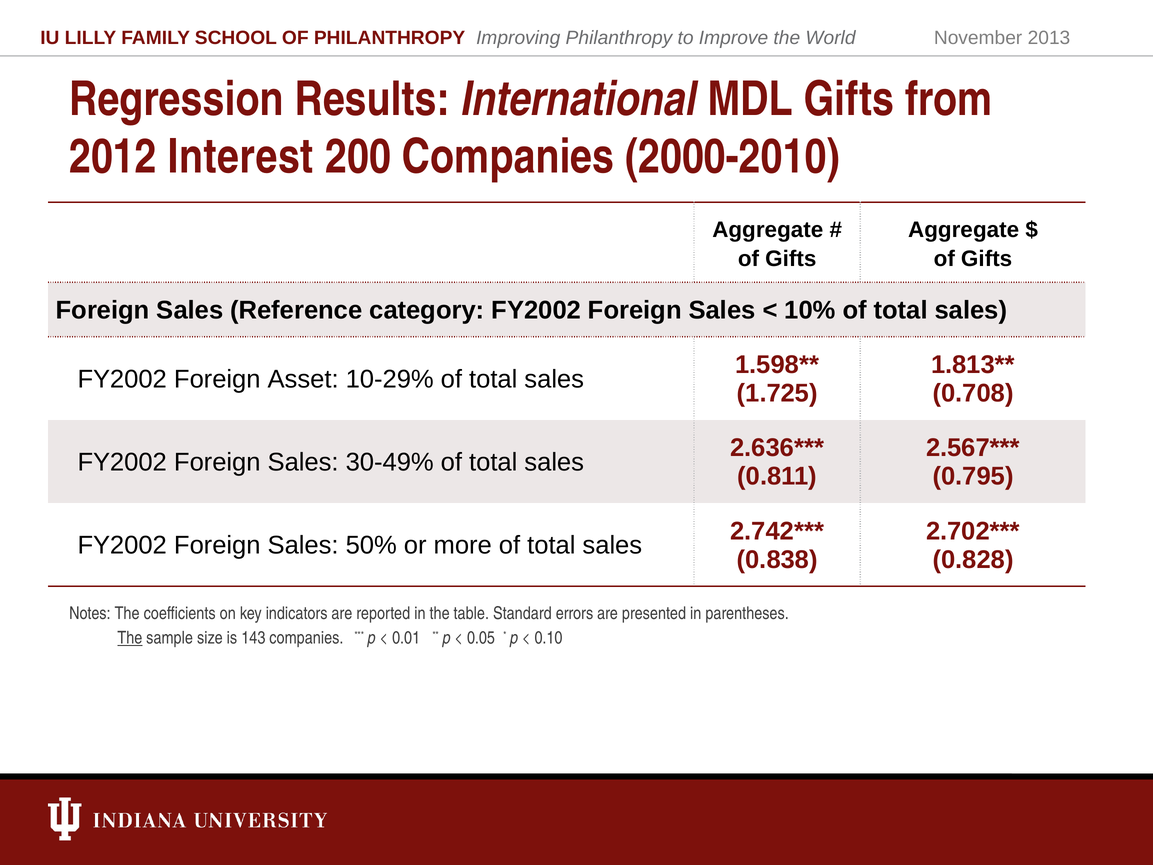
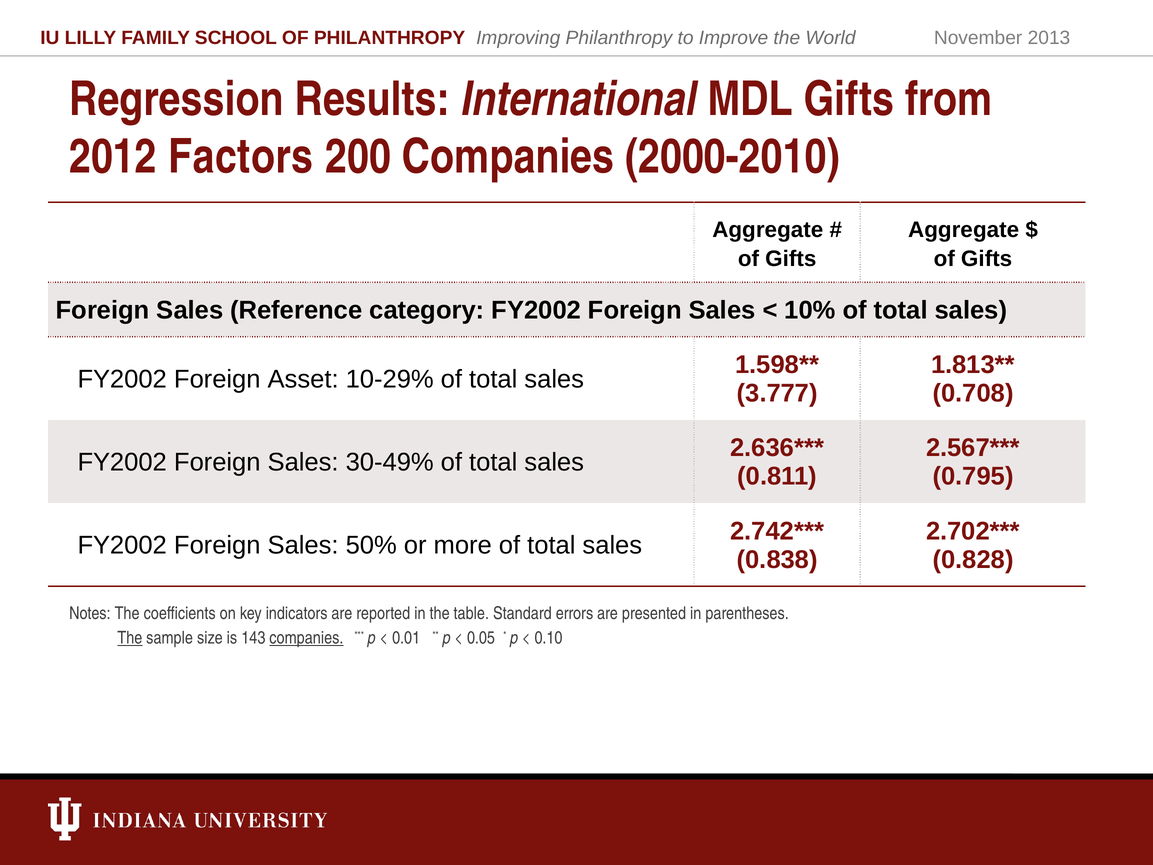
Interest: Interest -> Factors (241, 157)
1.725: 1.725 -> 3.777 (777, 393)
companies underline: none -> present (306, 638)
